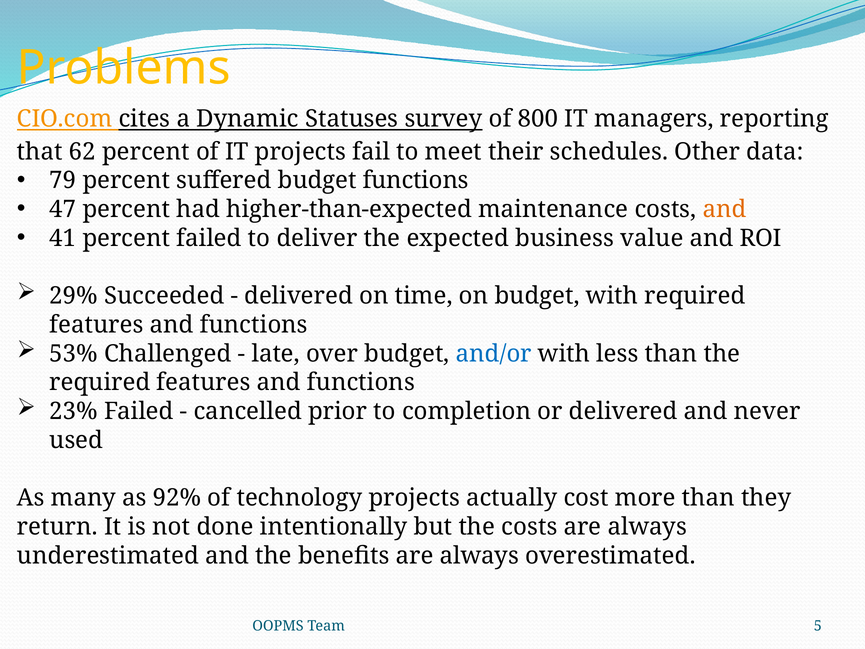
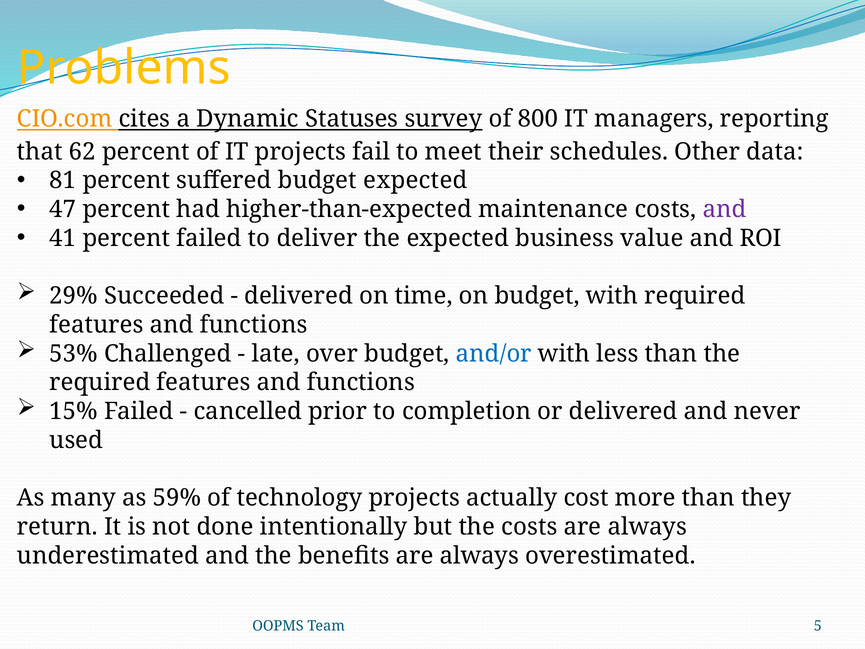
79: 79 -> 81 (63, 180)
budget functions: functions -> expected (415, 180)
and colour: orange -> purple (725, 209)
23%: 23% -> 15% (74, 411)
92%: 92% -> 59% (177, 498)
